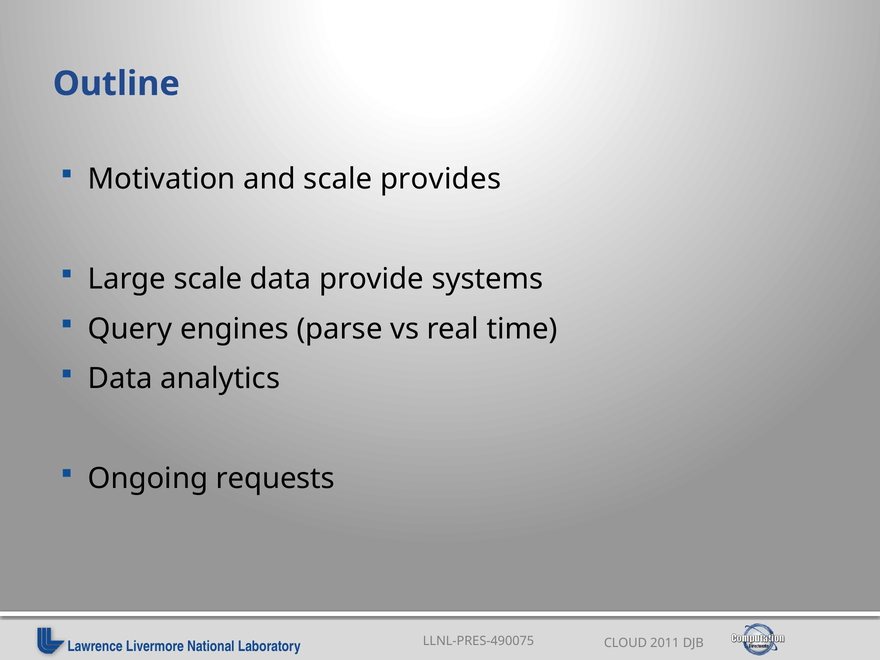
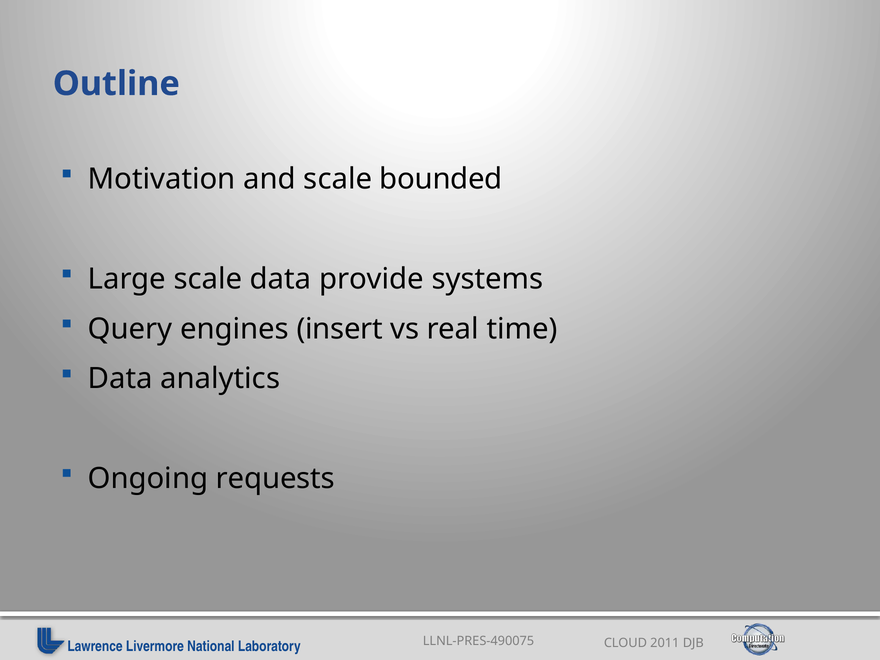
provides: provides -> bounded (441, 179)
parse: parse -> insert (340, 329)
